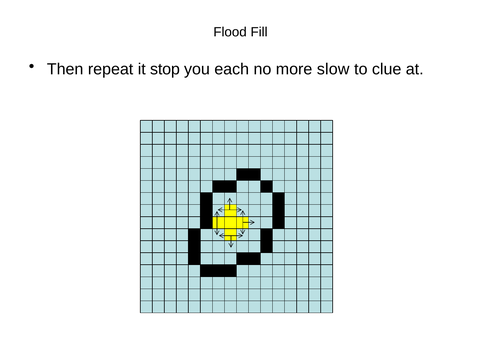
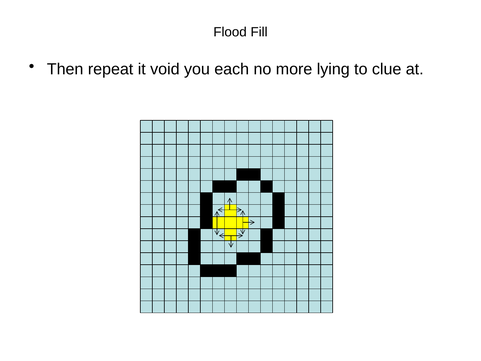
stop: stop -> void (165, 69)
slow: slow -> lying (333, 69)
